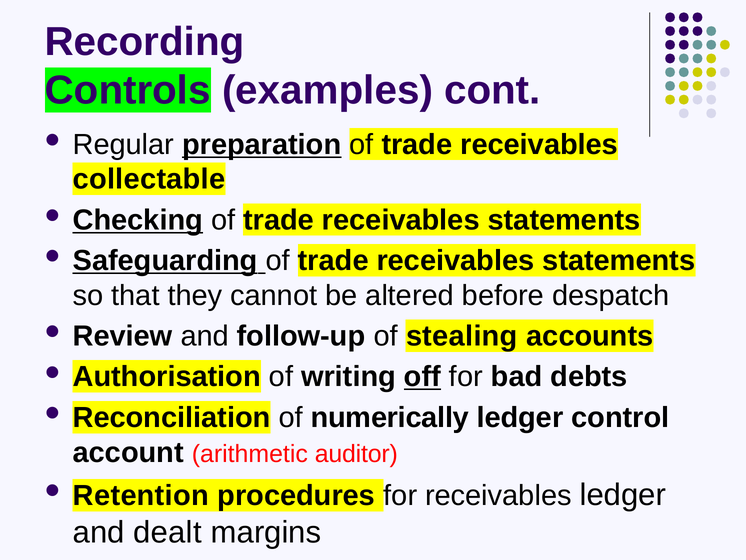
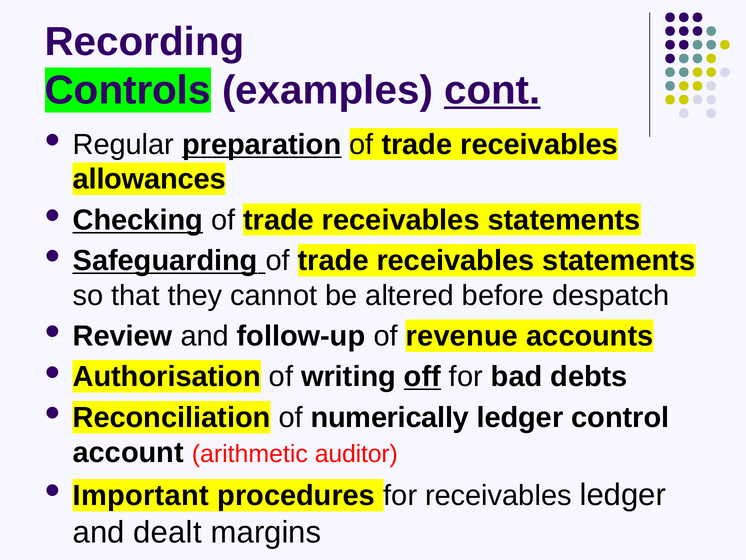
cont underline: none -> present (492, 90)
collectable: collectable -> allowances (149, 179)
stealing: stealing -> revenue (462, 336)
Retention: Retention -> Important (141, 495)
